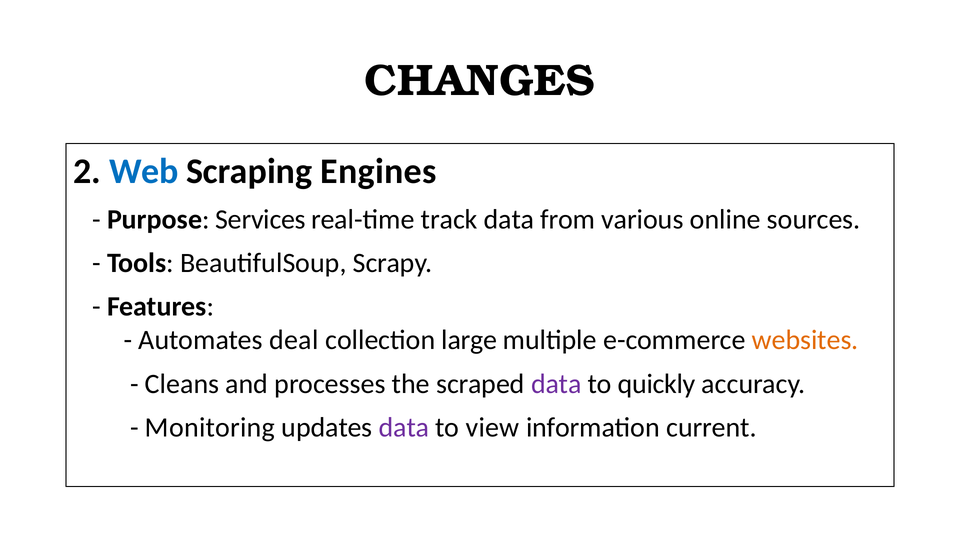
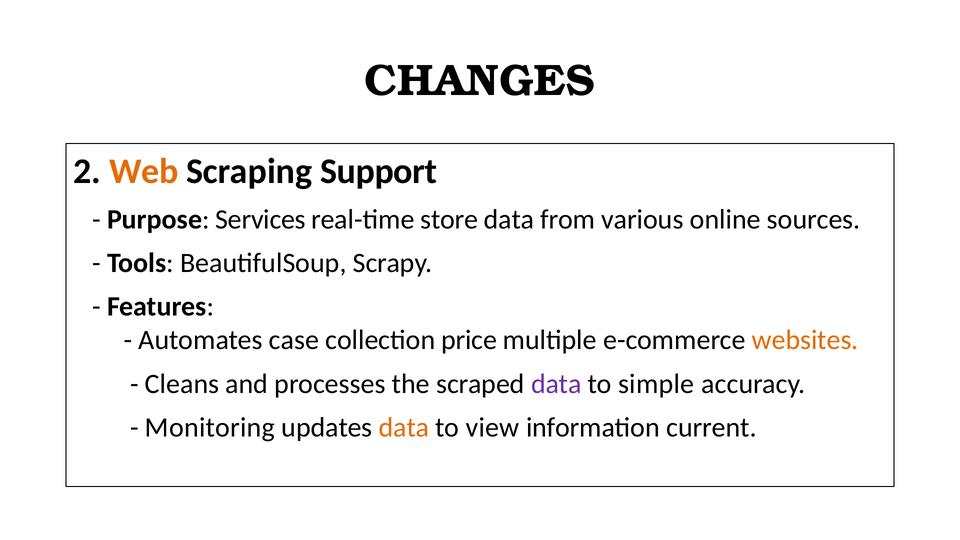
Web colour: blue -> orange (144, 171)
Engines: Engines -> Support (379, 171)
track: track -> store (449, 219)
deal: deal -> case (294, 340)
large: large -> price (469, 340)
quickly: quickly -> simple (656, 384)
data colour: purple -> orange (404, 427)
